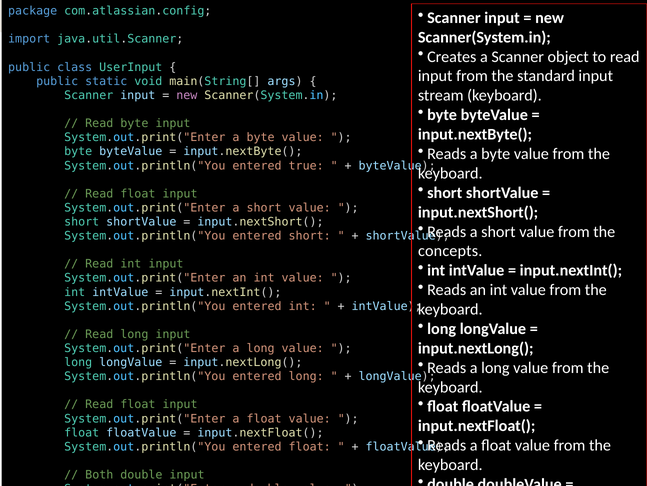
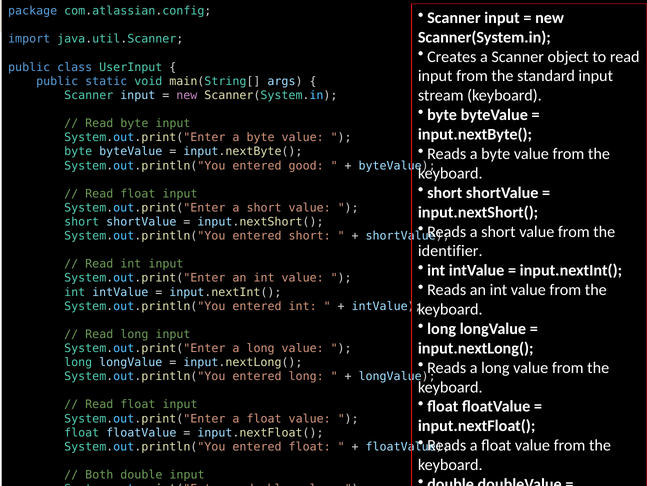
true: true -> good (306, 165)
concepts: concepts -> identifier (450, 251)
